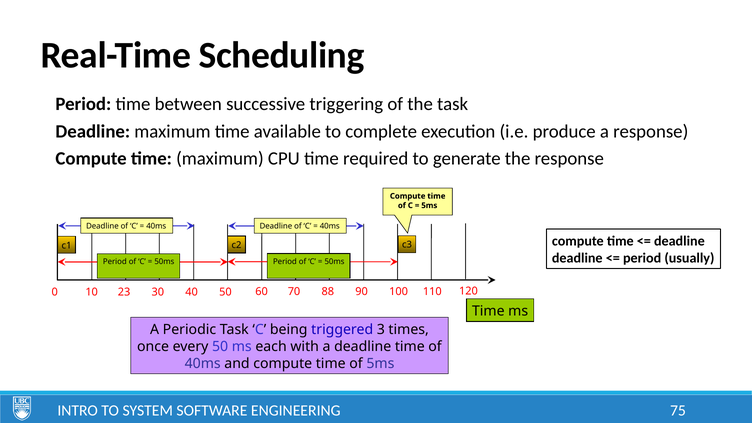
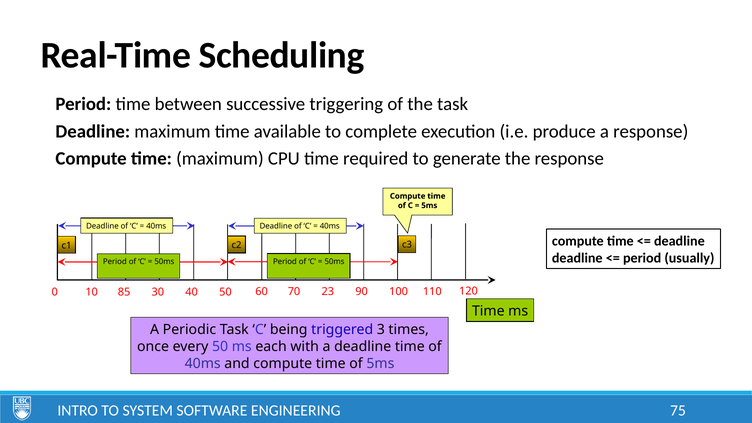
23: 23 -> 85 (124, 292)
88: 88 -> 23 (328, 292)
